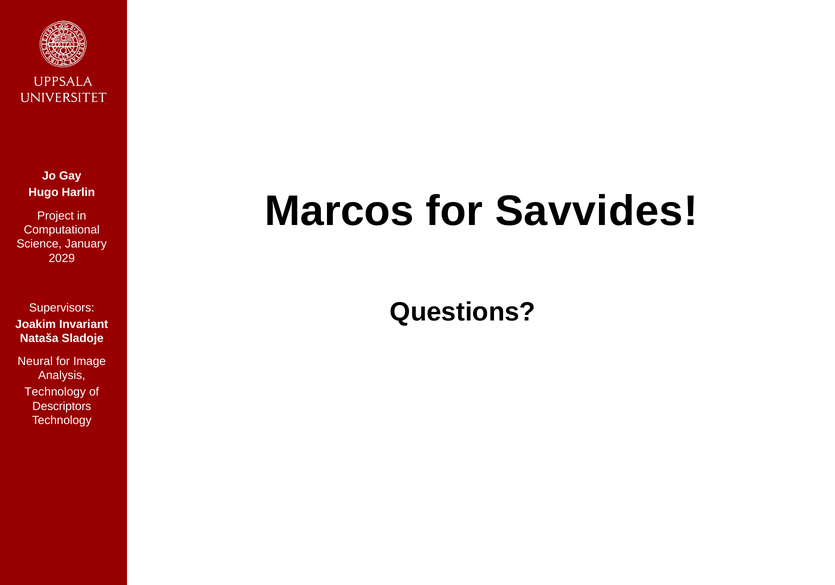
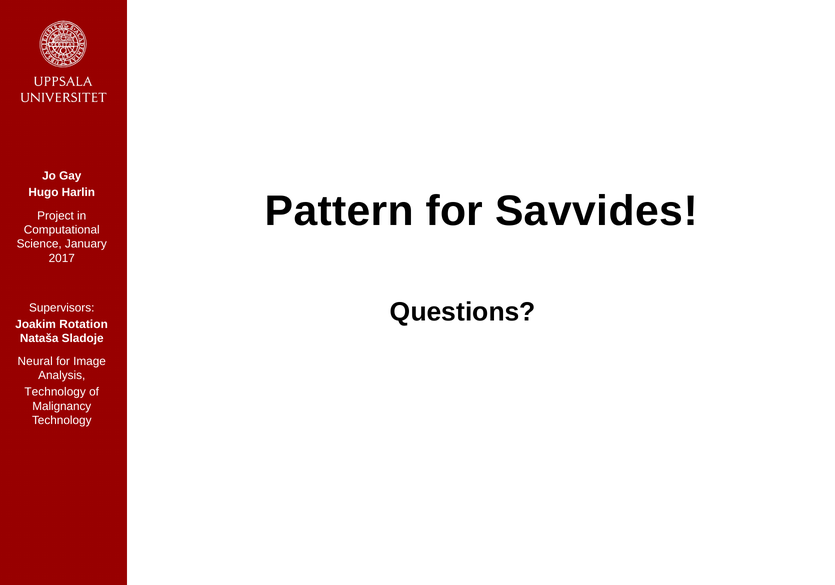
Marcos: Marcos -> Pattern (339, 211)
2029: 2029 -> 2017 (62, 258)
Invariant: Invariant -> Rotation (84, 324)
Descriptors: Descriptors -> Malignancy (62, 406)
